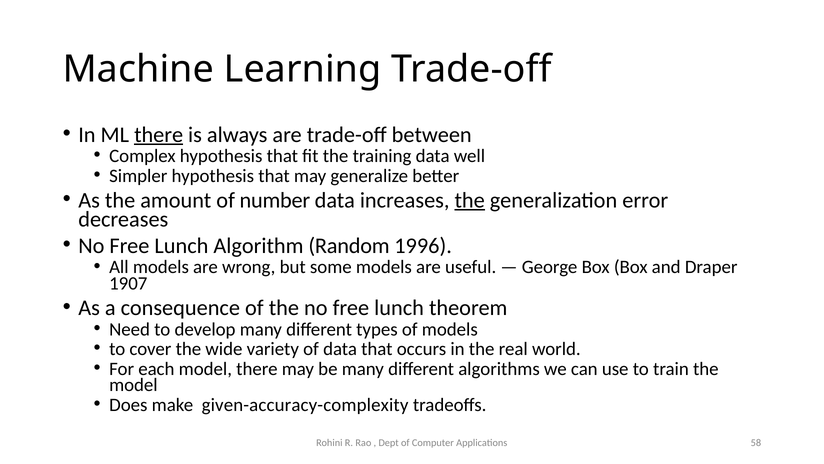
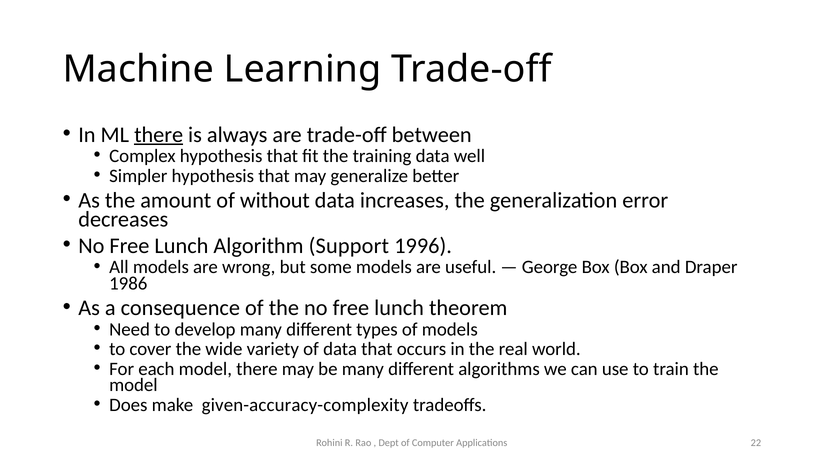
number: number -> without (275, 200)
the underline: present -> none (470, 200)
Random: Random -> Support (349, 245)
1907: 1907 -> 1986 (128, 283)
58: 58 -> 22 (756, 443)
